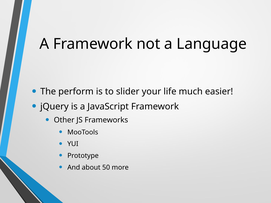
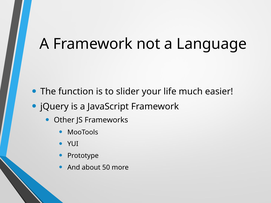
perform: perform -> function (76, 92)
